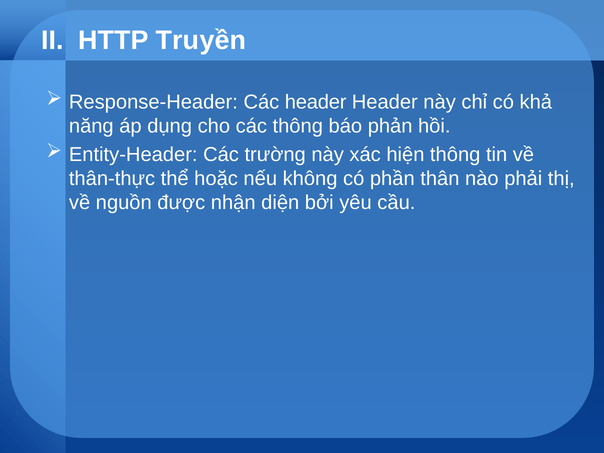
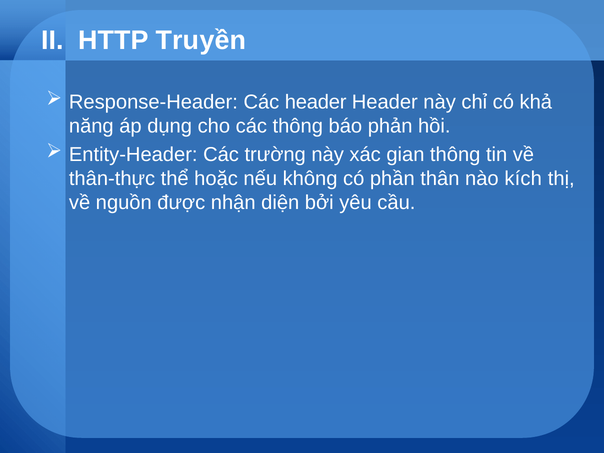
hiện: hiện -> gian (405, 154)
phải: phải -> kích (523, 179)
